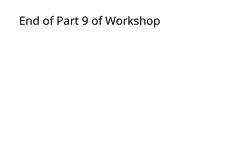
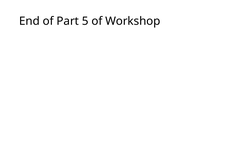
9: 9 -> 5 (85, 21)
